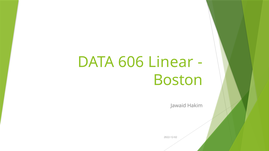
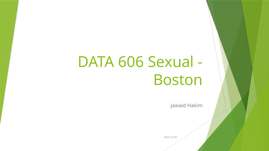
Linear: Linear -> Sexual (171, 62)
